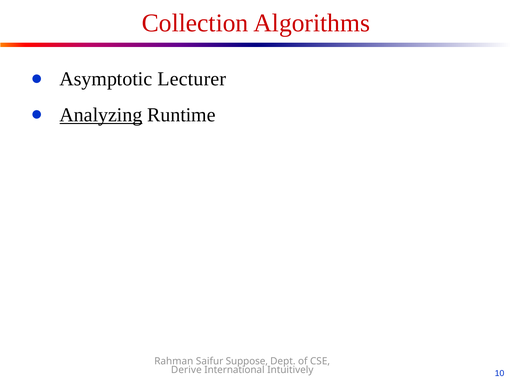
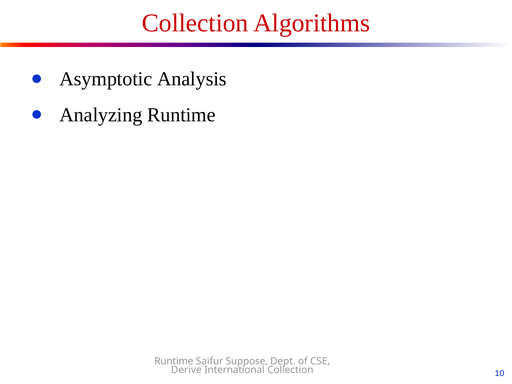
Lecturer: Lecturer -> Analysis (192, 79)
Analyzing underline: present -> none (101, 115)
Rahman: Rahman -> Runtime (174, 361)
International Intuitively: Intuitively -> Collection (290, 370)
